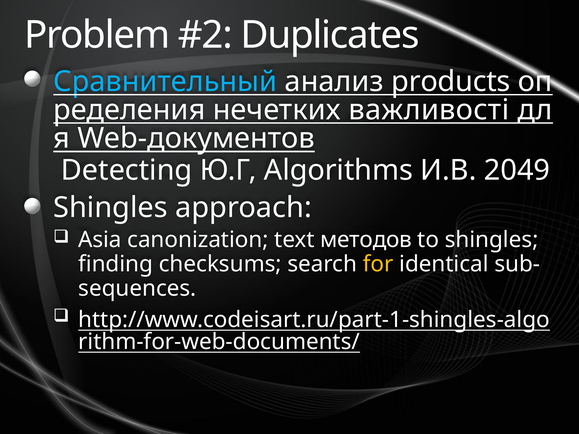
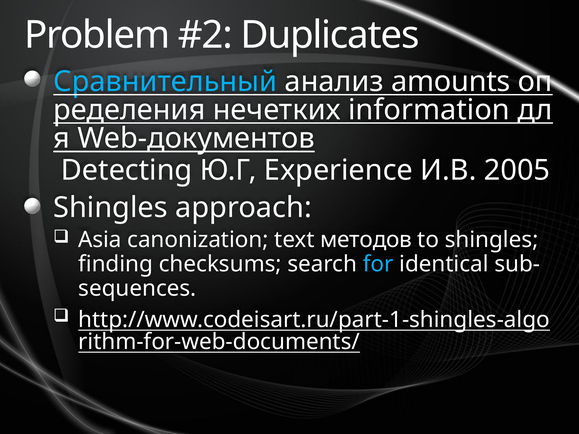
products: products -> amounts (451, 82)
важливості: важливості -> information (429, 110)
Algorithms: Algorithms -> Experience (338, 171)
2049: 2049 -> 2005 (517, 171)
for colour: yellow -> light blue (378, 264)
